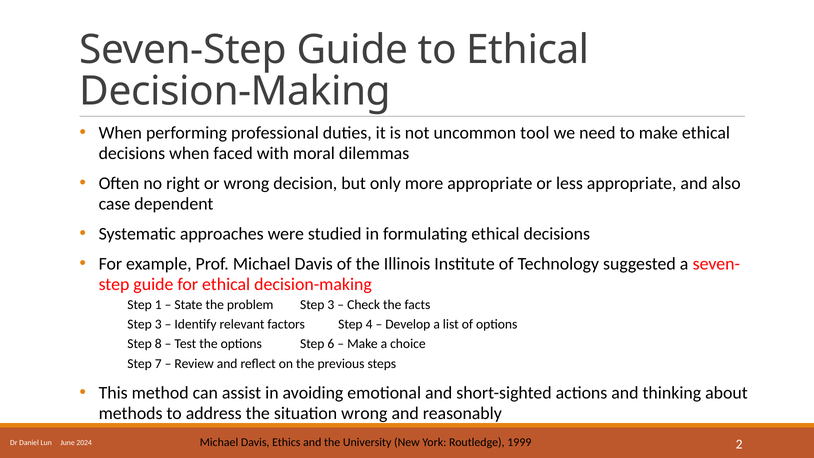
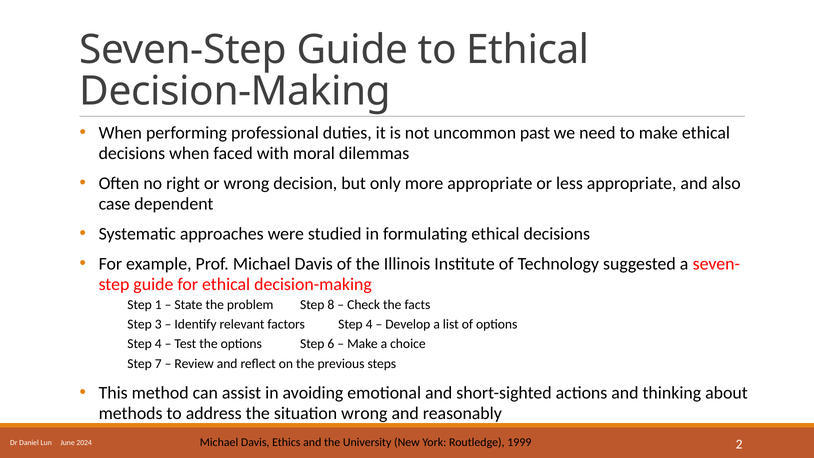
tool: tool -> past (535, 133)
problem Step 3: 3 -> 8 (331, 305)
8: 8 -> 4 (158, 344)
